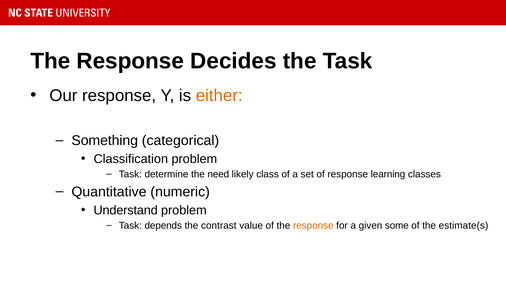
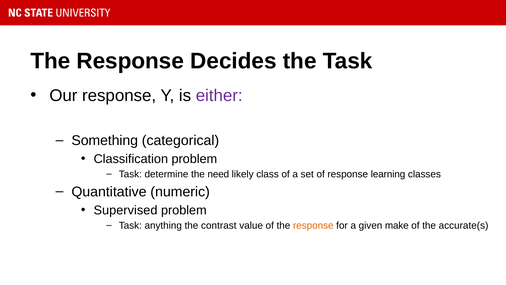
either colour: orange -> purple (219, 96)
Understand: Understand -> Supervised (126, 210)
depends: depends -> anything (163, 225)
some: some -> make (397, 225)
estimate(s: estimate(s -> accurate(s (464, 225)
